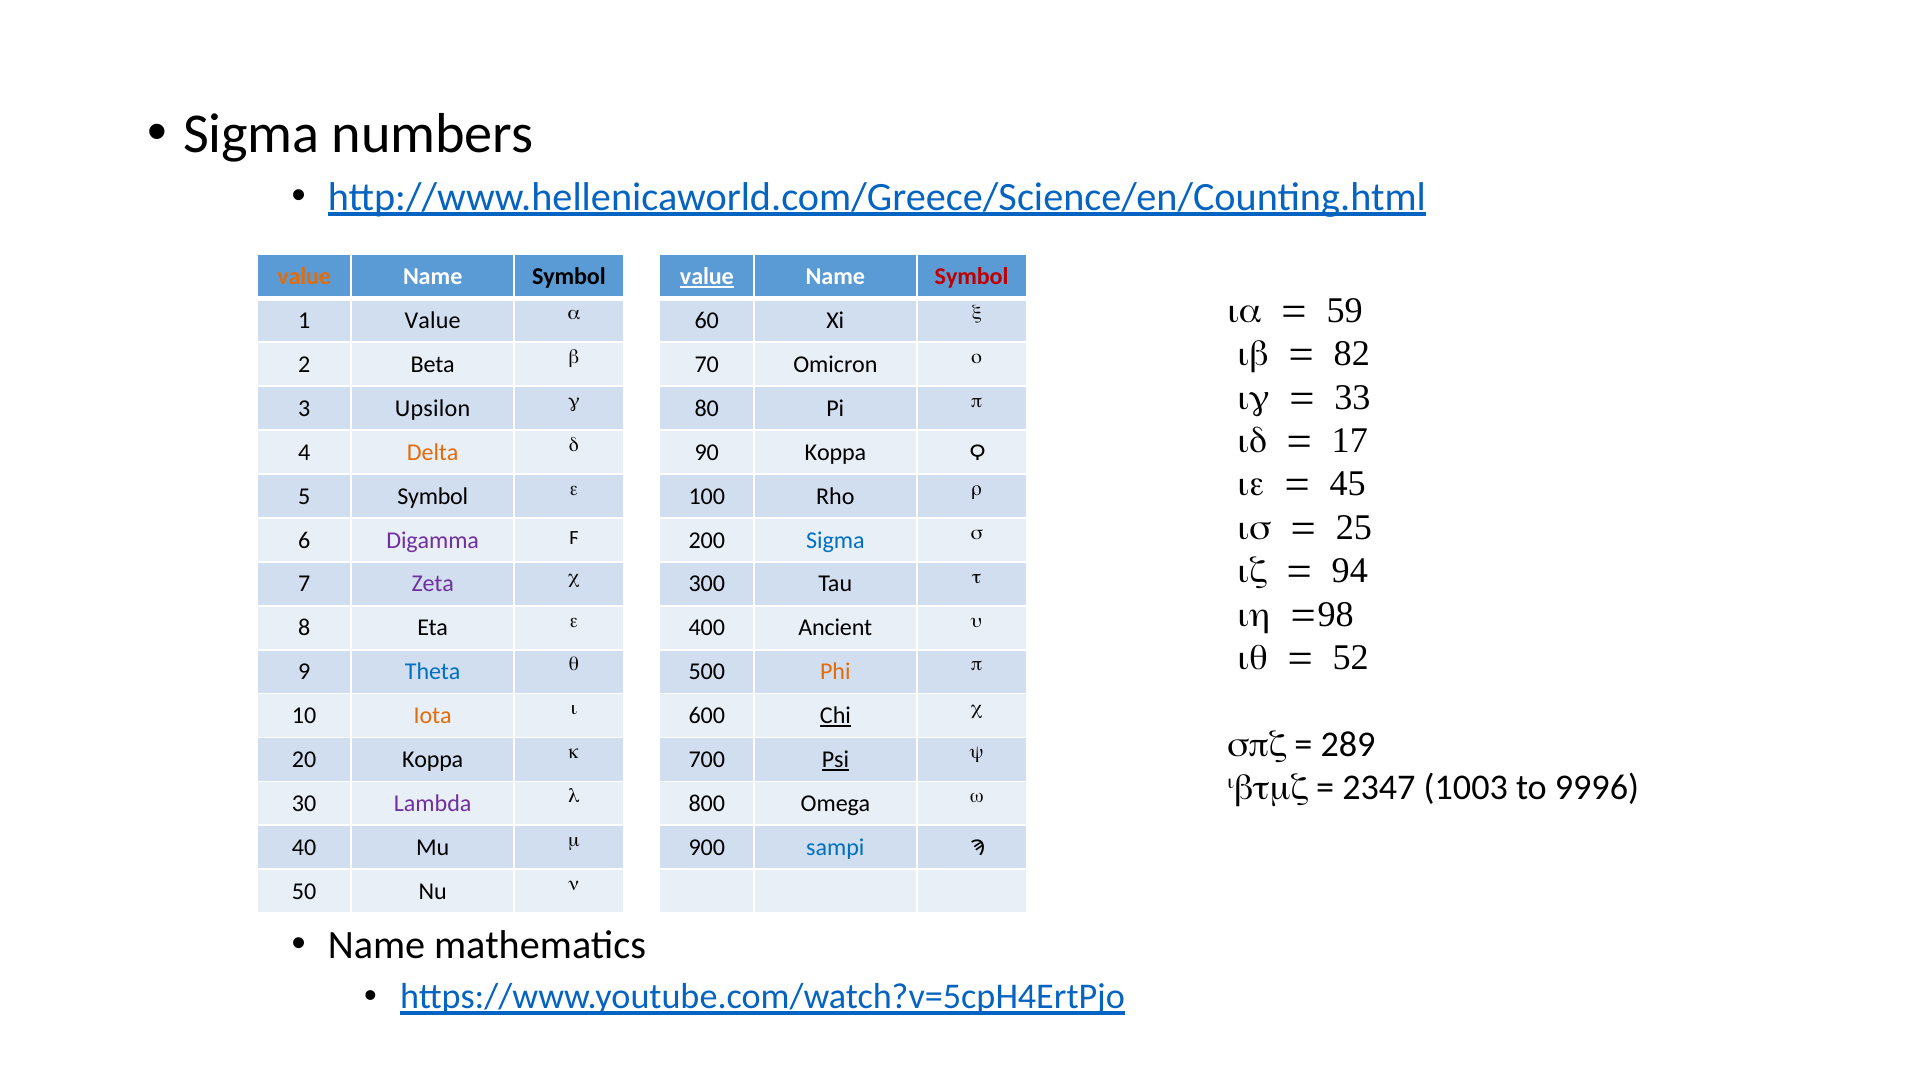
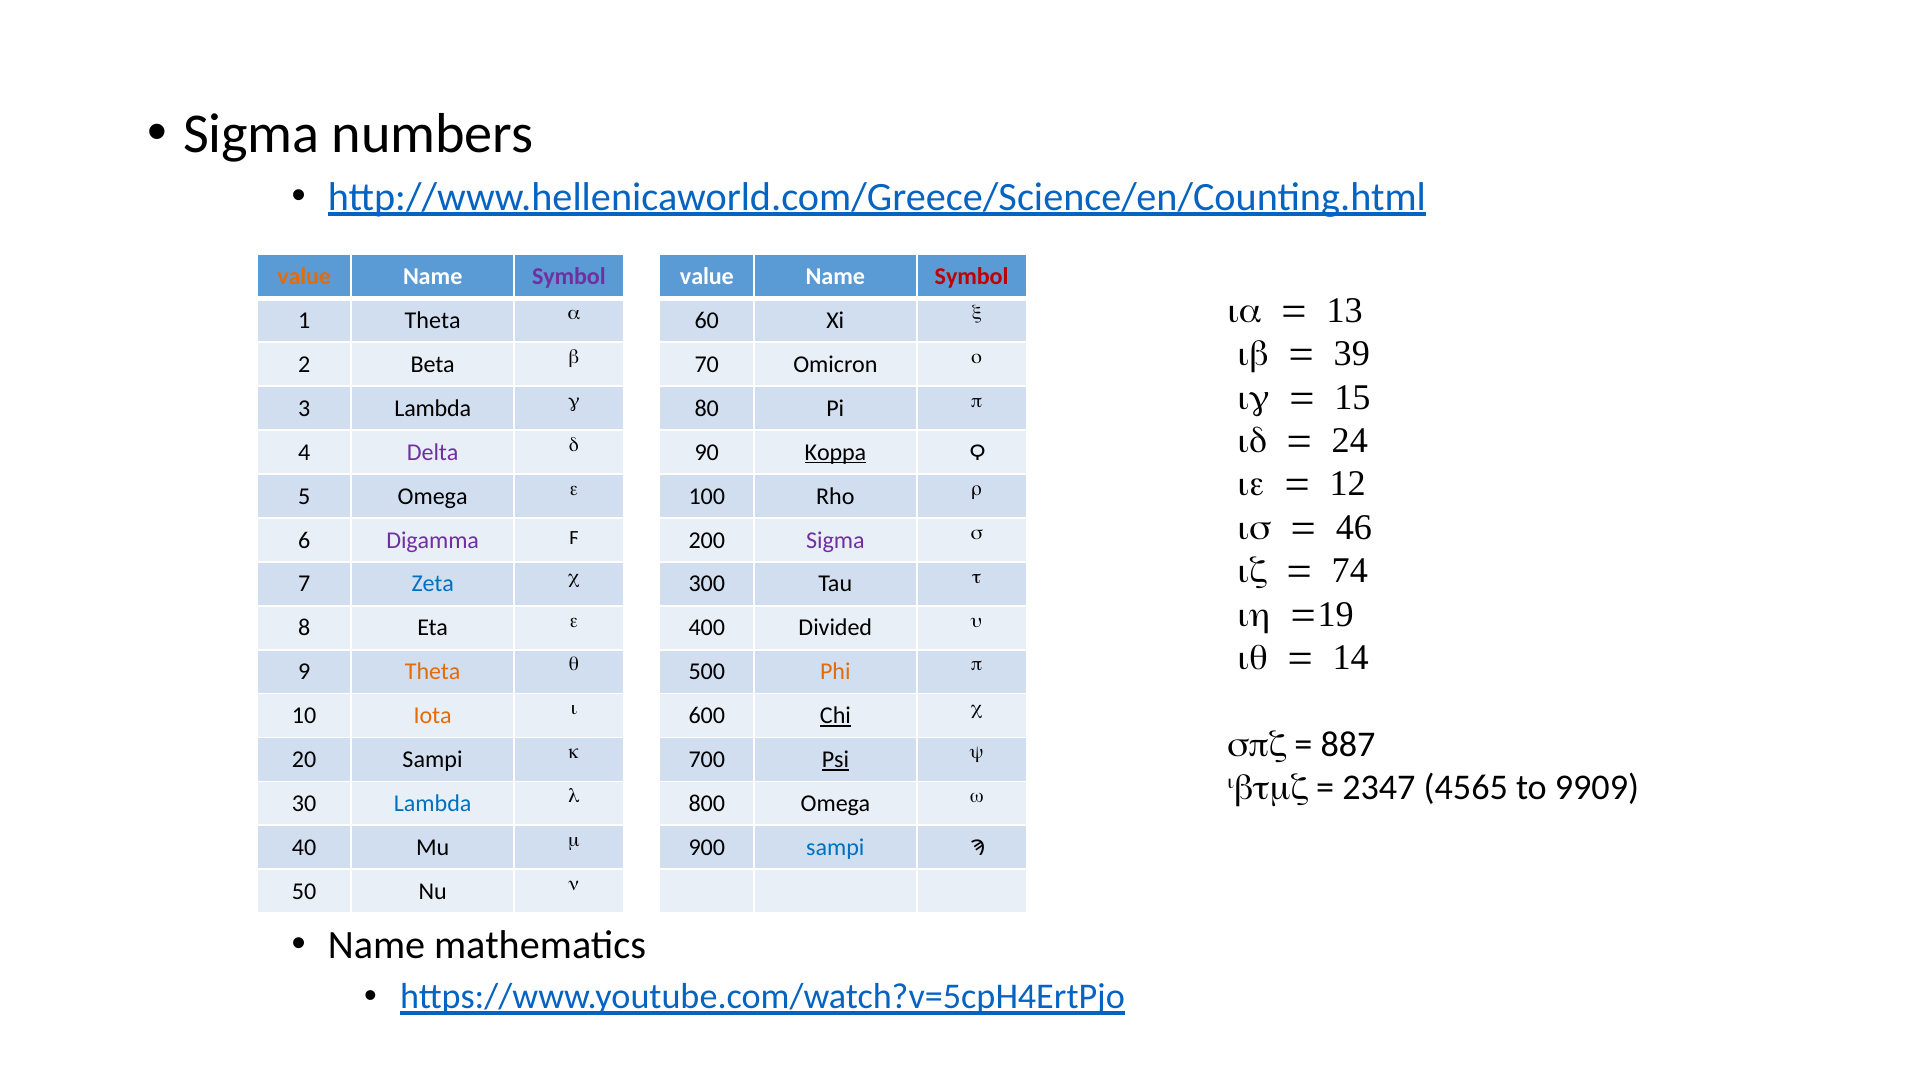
Symbol colour: black -> purple (569, 277)
value underline: present -> none (707, 277)
59: 59 -> 13 (1345, 310)
1 Value: Value -> Theta (433, 321)
82: 82 -> 39 (1352, 354)
33: 33 -> 15 (1352, 397)
3 Upsilon: Upsilon -> Lambda (433, 408)
17: 17 -> 24 (1350, 441)
Delta colour: orange -> purple (433, 452)
Koppa underline: none -> present (835, 452)
45: 45 -> 12 (1348, 484)
5 Symbol: Symbol -> Omega (433, 496)
25: 25 -> 46 (1354, 527)
Sigma colour: blue -> purple (835, 540)
94: 94 -> 74 (1350, 571)
Zeta colour: purple -> blue (433, 584)
=98: =98 -> =19 (1321, 614)
Ancient: Ancient -> Divided (835, 628)
52: 52 -> 14 (1351, 658)
Theta colour: blue -> orange (433, 672)
289: 289 -> 887 (1348, 744)
20 Koppa: Koppa -> Sampi (433, 760)
1003: 1003 -> 4565 (1466, 788)
9996: 9996 -> 9909 (1597, 788)
Lambda colour: purple -> blue (433, 804)
